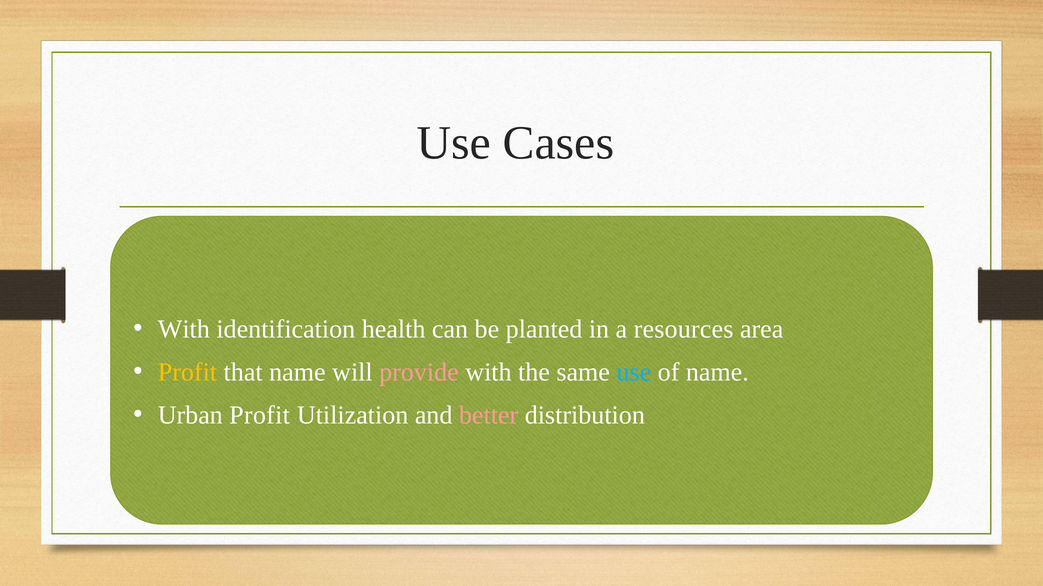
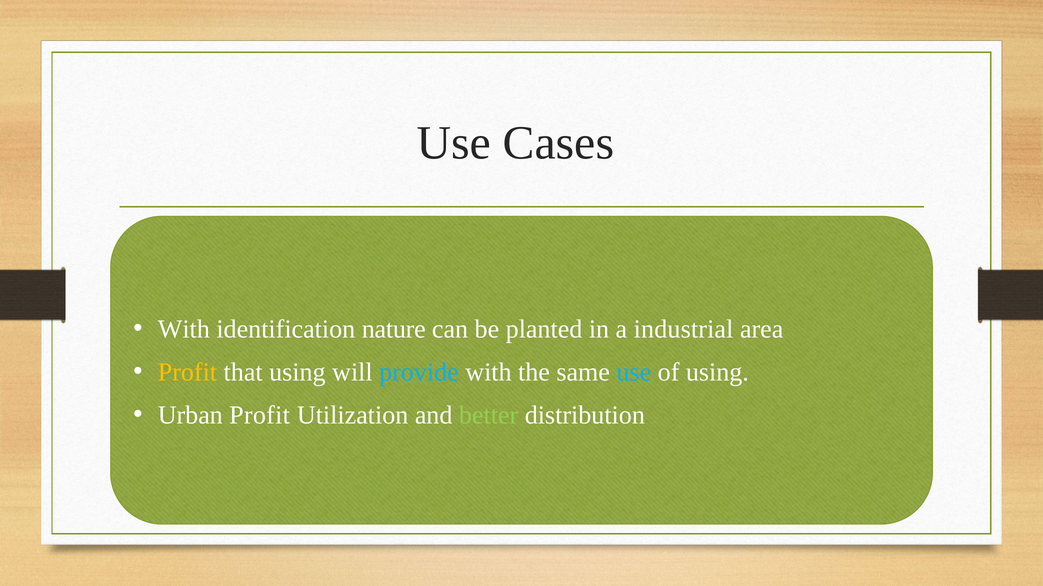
health: health -> nature (394, 329)
resources: resources -> industrial (684, 329)
that name: name -> using (297, 372)
provide colour: pink -> light blue (419, 372)
of name: name -> using (717, 372)
better colour: pink -> light green (489, 415)
